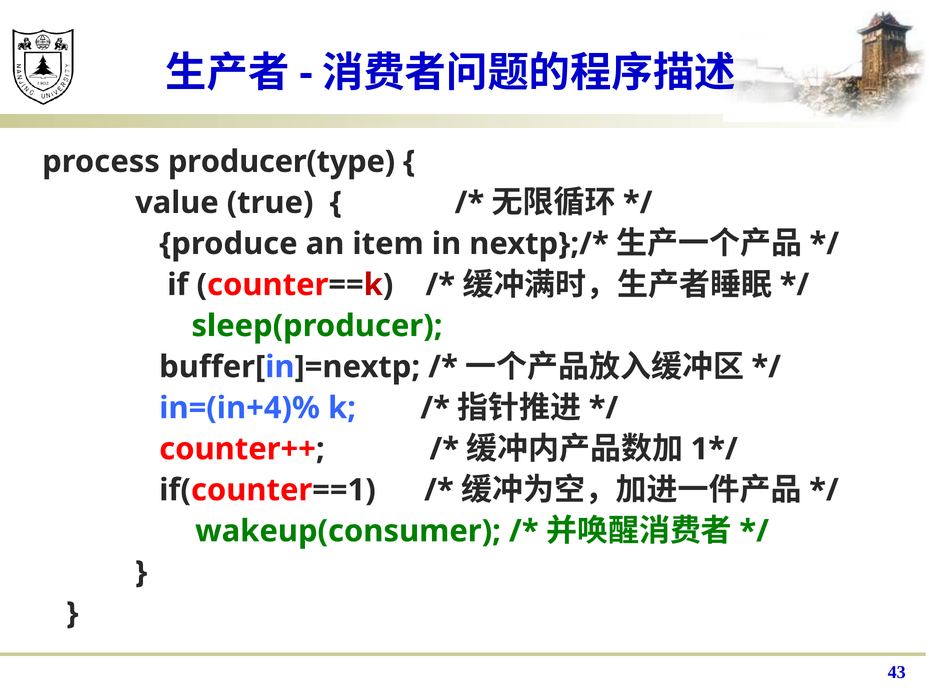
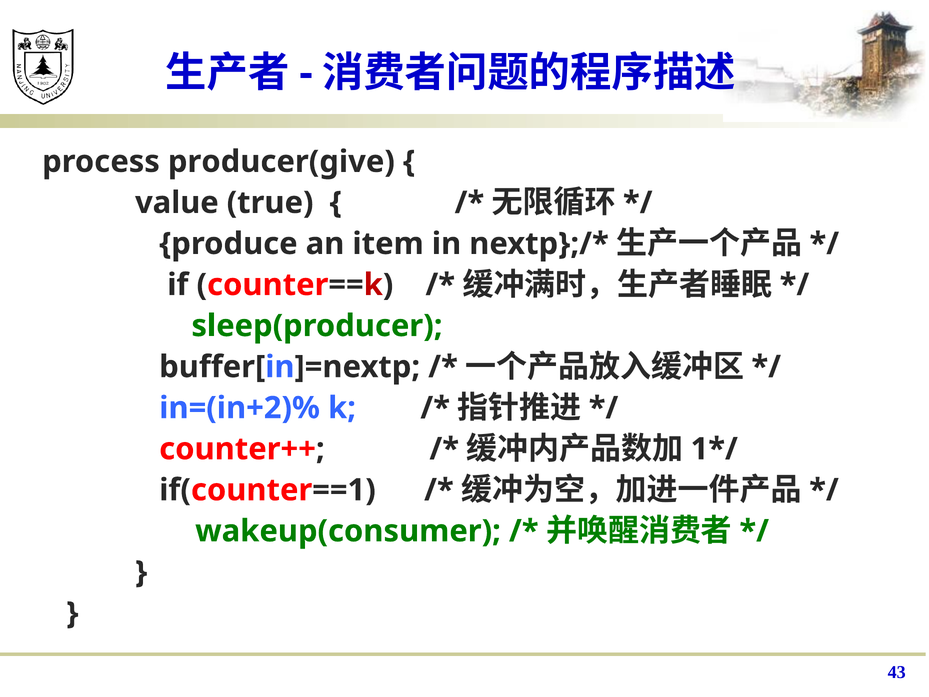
producer(type: producer(type -> producer(give (281, 162)
in=(in+4)%: in=(in+4)% -> in=(in+2)% (240, 408)
